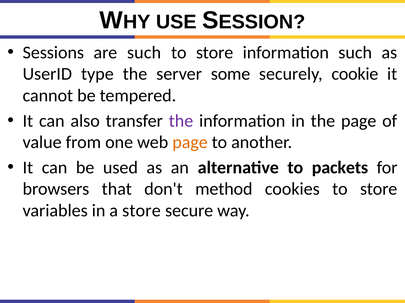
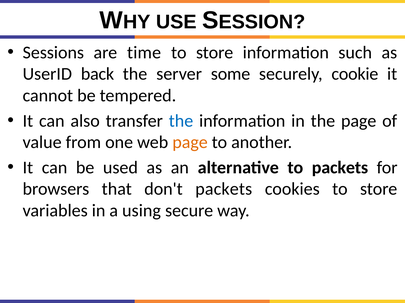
are such: such -> time (144, 53)
type: type -> back (98, 74)
the colour: purple -> blue (181, 121)
don't method: method -> packets (224, 190)
a store: store -> using (142, 211)
